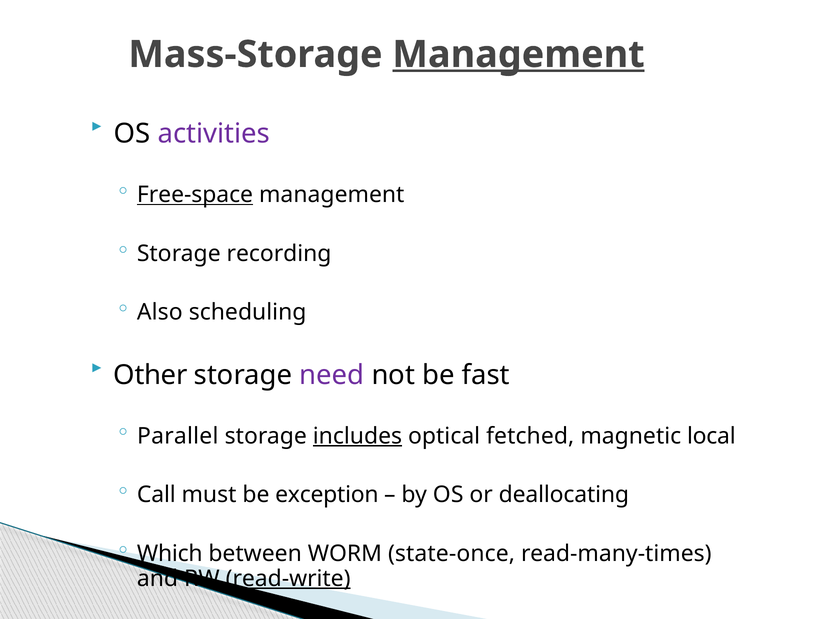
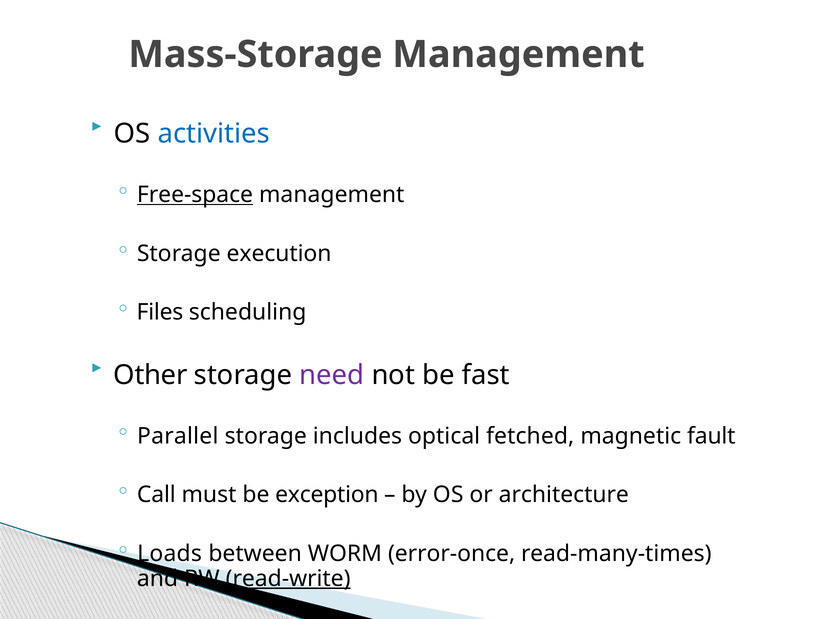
Management underline: present -> none (518, 54)
activities colour: purple -> blue (214, 134)
recording: recording -> execution (279, 253)
Also: Also -> Files (160, 312)
includes underline: present -> none (357, 436)
local: local -> fault (711, 436)
deallocating: deallocating -> architecture (564, 495)
Which: Which -> Loads (170, 554)
state-once: state-once -> error-once (452, 554)
